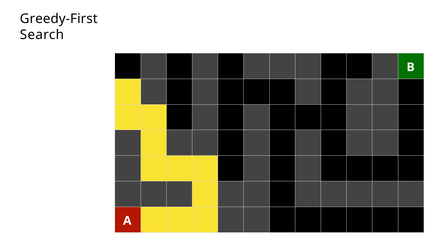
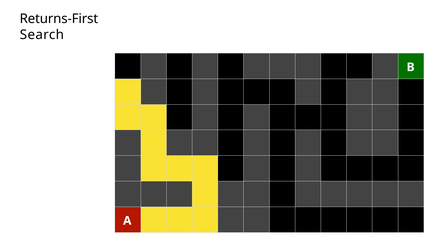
Greedy-First: Greedy-First -> Returns-First (59, 19)
